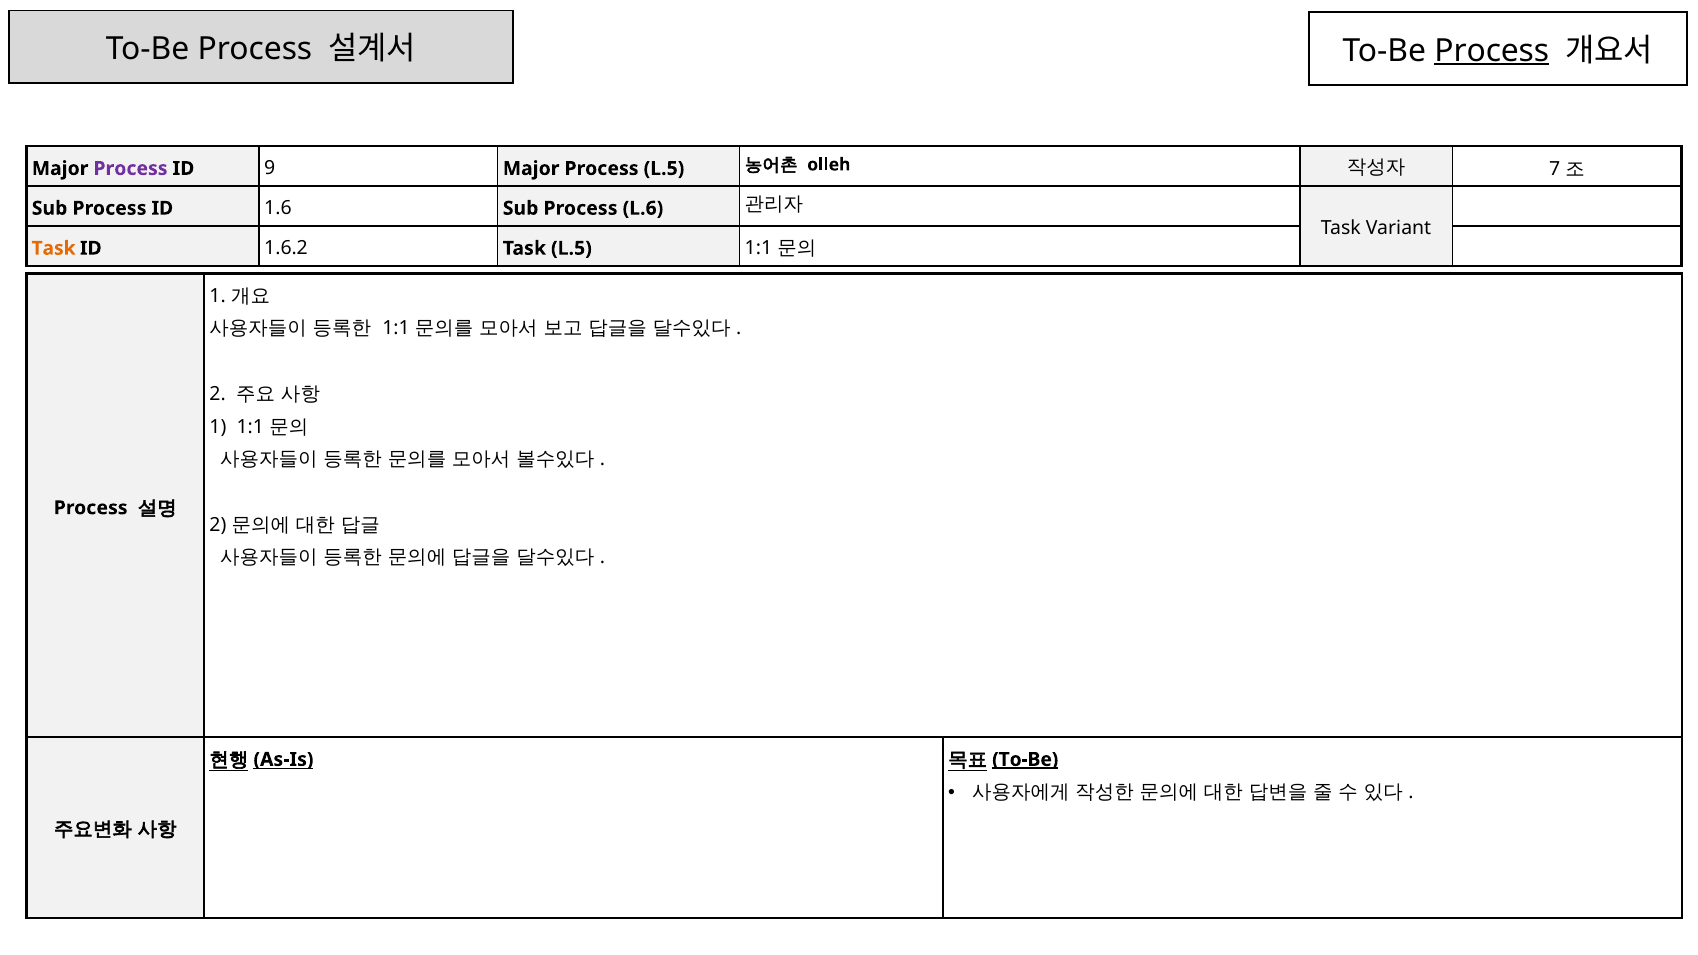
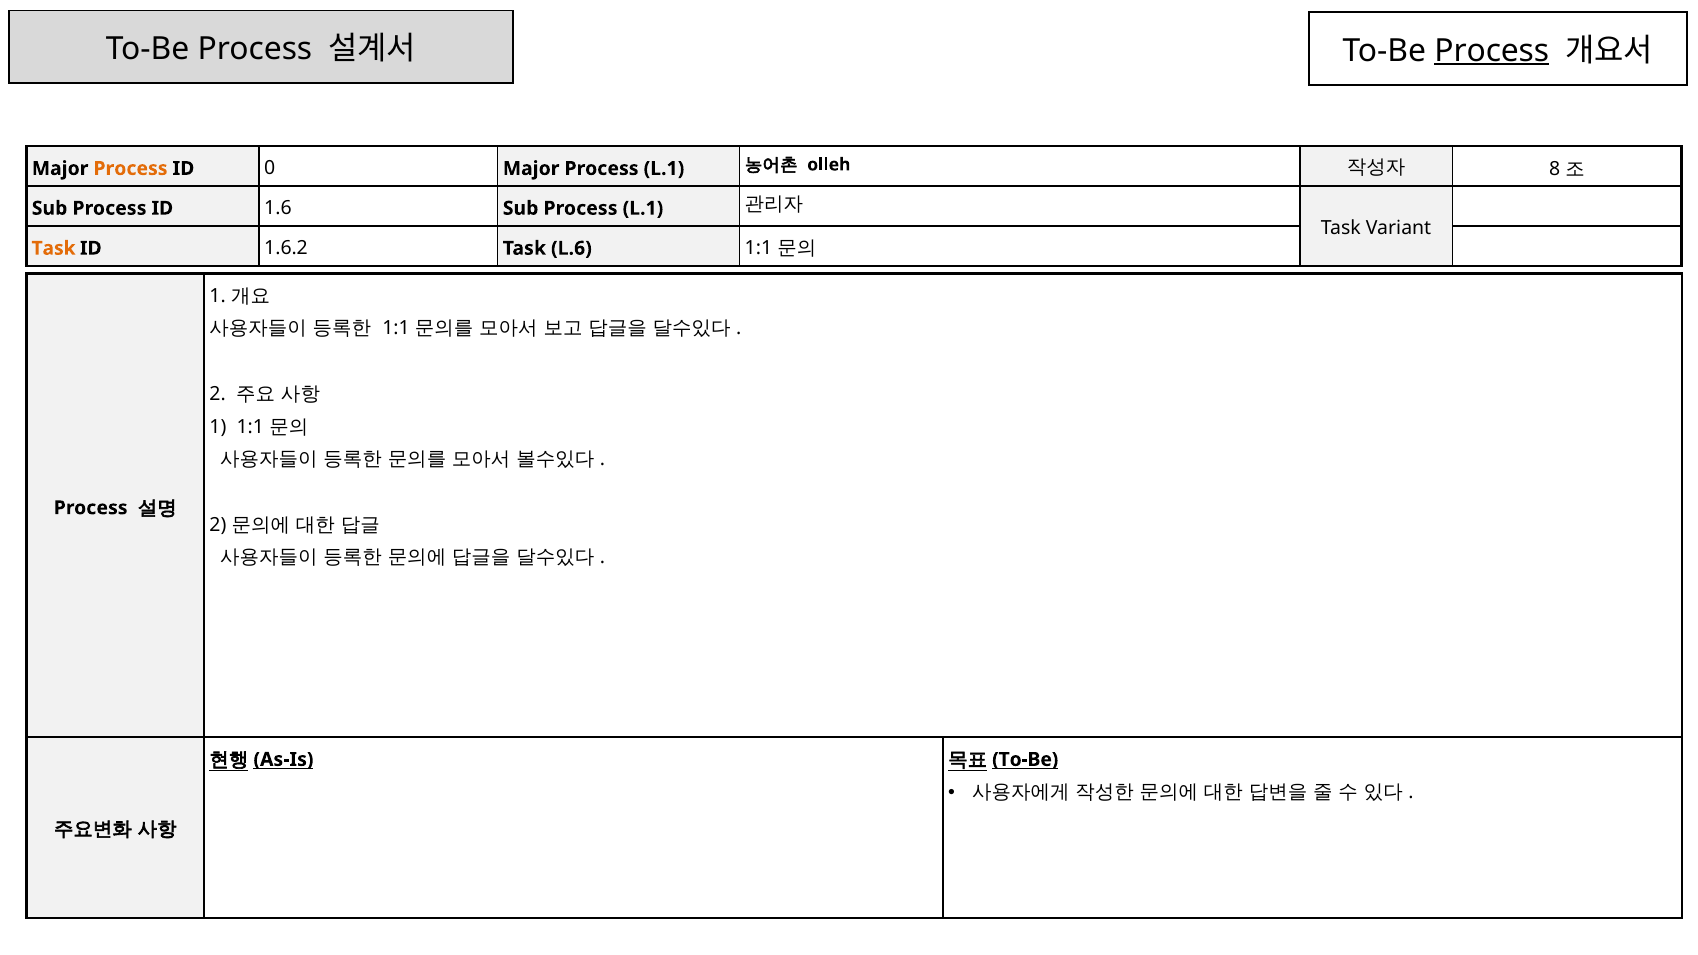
Process colour: purple -> orange (131, 169)
9: 9 -> 0 (270, 169)
Major Process L.5: L.5 -> L.1 (664, 169)
7: 7 -> 8 (1555, 169)
Sub Process L.6: L.6 -> L.1 (643, 208)
Task L.5: L.5 -> L.6 (571, 248)
To-Be underline: present -> none (1025, 760)
